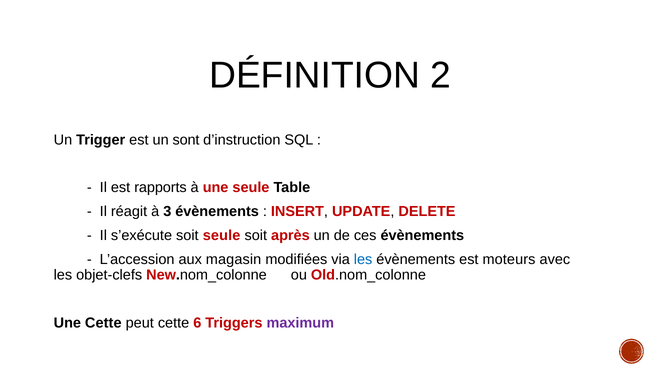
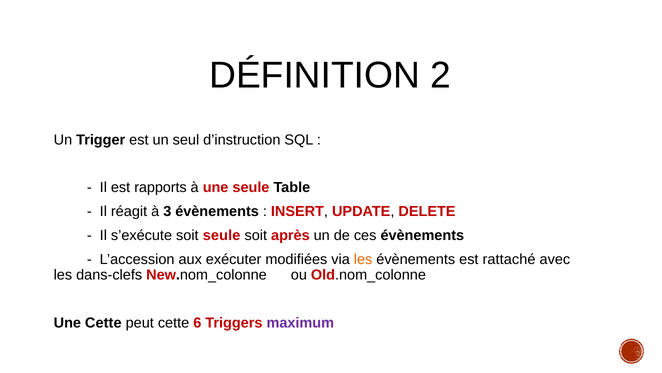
sont: sont -> seul (186, 140)
magasin: magasin -> exécuter (234, 259)
les colour: blue -> orange (363, 259)
moteurs: moteurs -> rattaché (509, 259)
objet-clefs: objet-clefs -> dans-clefs (109, 275)
